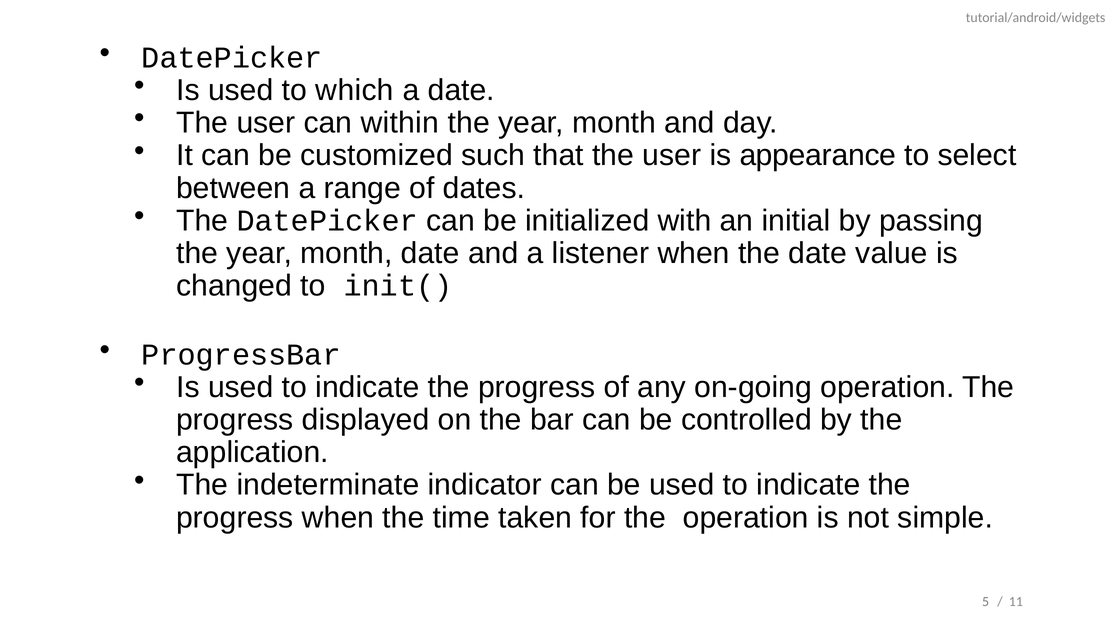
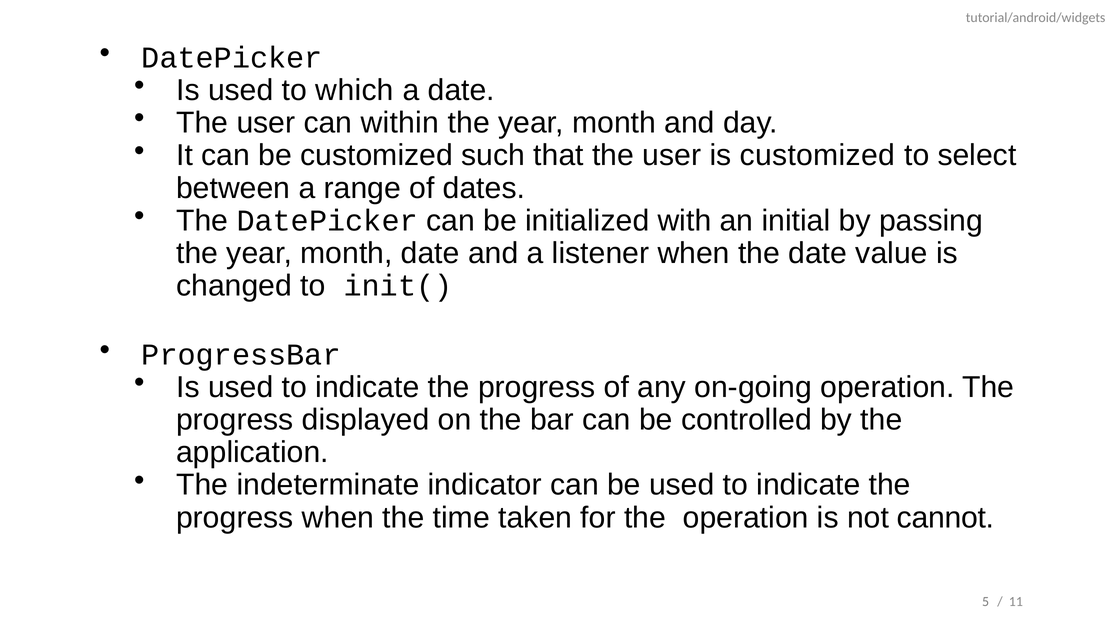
is appearance: appearance -> customized (818, 155)
simple: simple -> cannot (945, 517)
